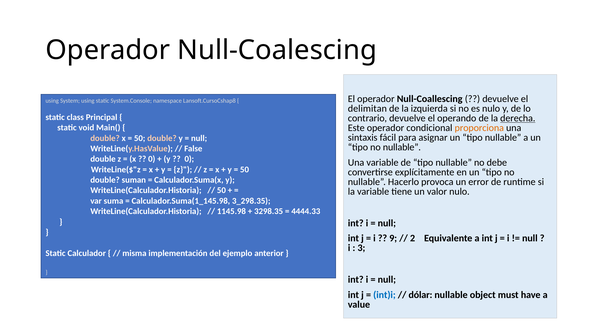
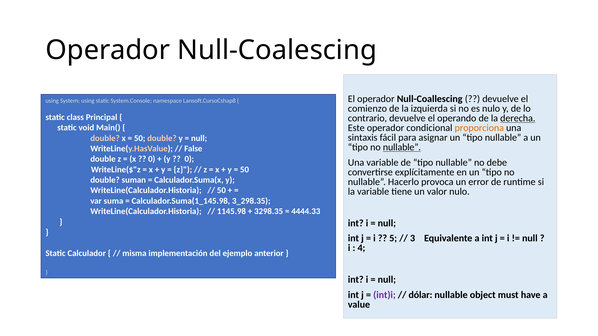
delimitan: delimitan -> comienzo (367, 109)
nullable underline: none -> present (402, 147)
9: 9 -> 5 (393, 239)
2: 2 -> 3 (413, 239)
3: 3 -> 4 (361, 248)
int)i colour: blue -> purple (384, 295)
